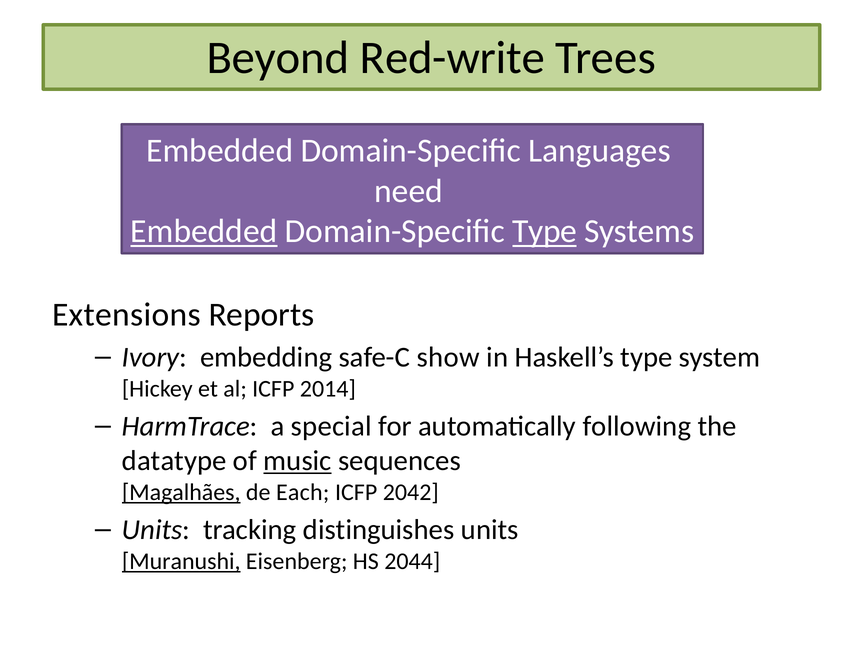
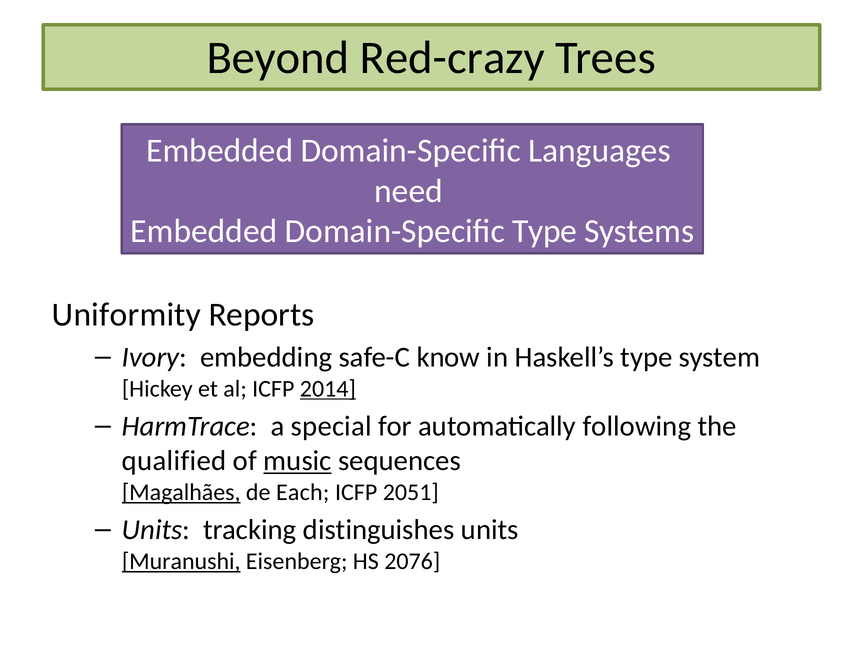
Red-write: Red-write -> Red-crazy (452, 58)
Embedded underline: present -> none (204, 231)
Type underline: present -> none (545, 231)
Extensions: Extensions -> Uniformity (126, 315)
show: show -> know (448, 357)
2014 underline: none -> present (328, 389)
datatype: datatype -> qualified (174, 461)
2042: 2042 -> 2051 (411, 492)
2044: 2044 -> 2076 (412, 561)
